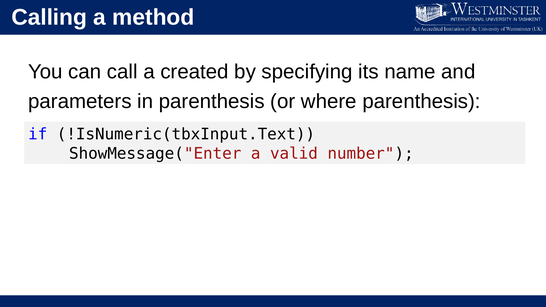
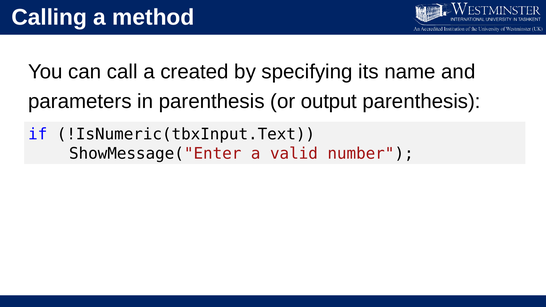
where: where -> output (329, 101)
